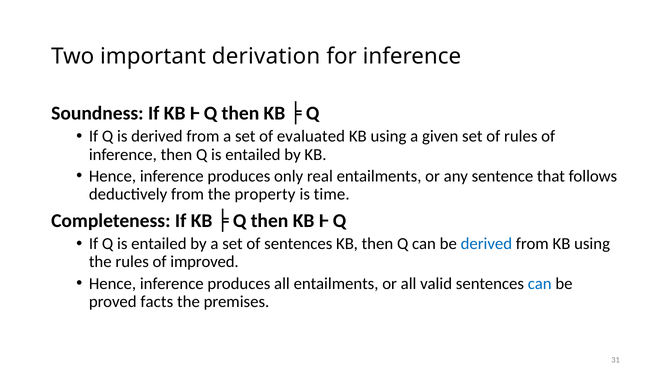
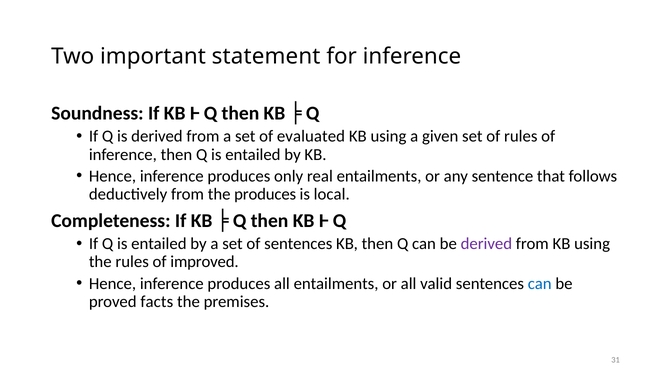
derivation: derivation -> statement (266, 56)
the property: property -> produces (265, 194)
time: time -> local (332, 194)
derived colour: blue -> purple (486, 244)
